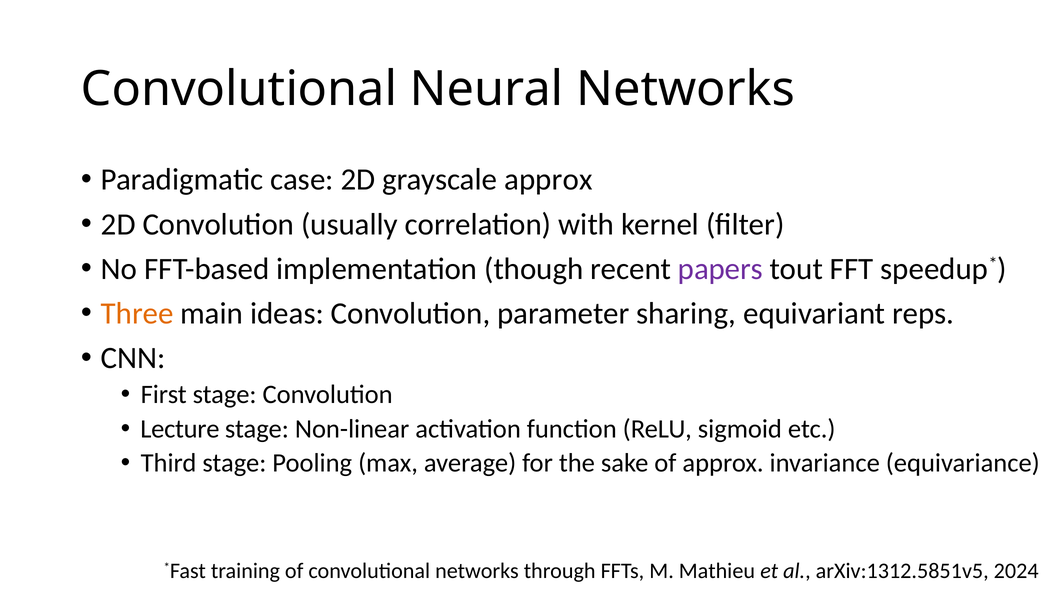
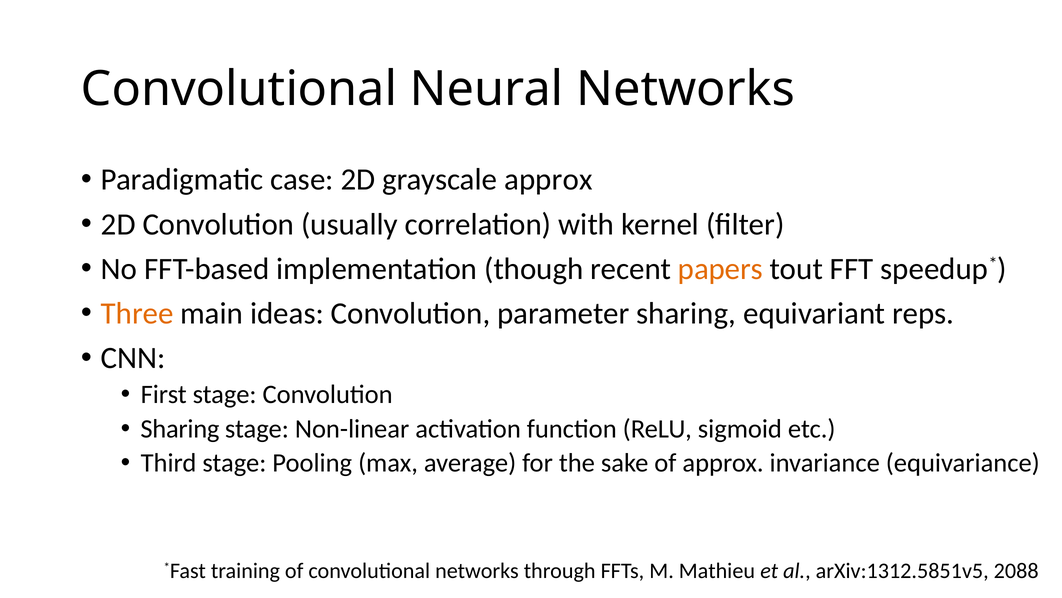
papers colour: purple -> orange (720, 269)
Lecture: Lecture -> Sharing (180, 428)
2024: 2024 -> 2088 (1016, 570)
